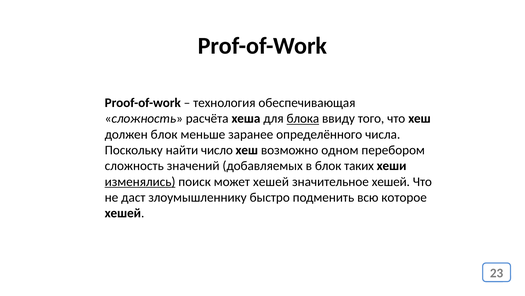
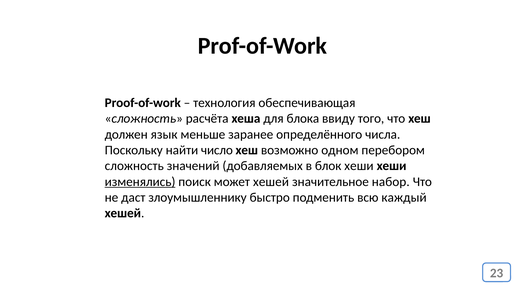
блока underline: present -> none (303, 118)
должен блок: блок -> язык (164, 134)
блок таких: таких -> хеши (359, 166)
значительное хешей: хешей -> набор (391, 181)
которое: которое -> каждый (404, 197)
